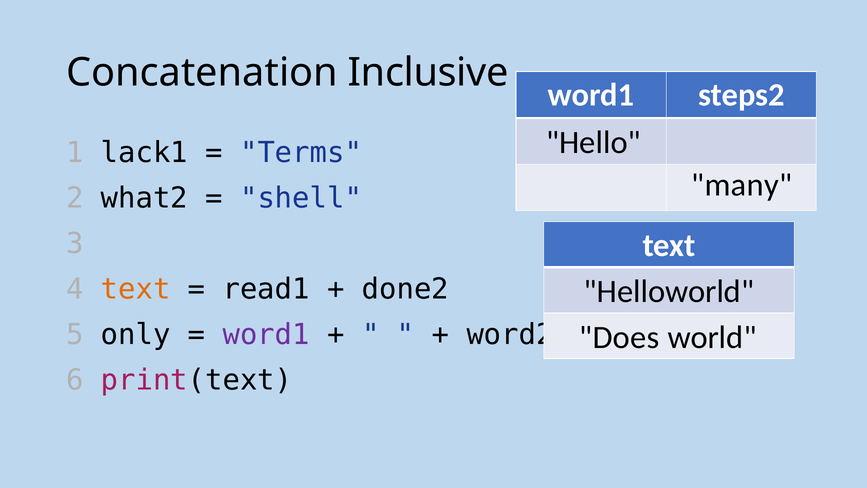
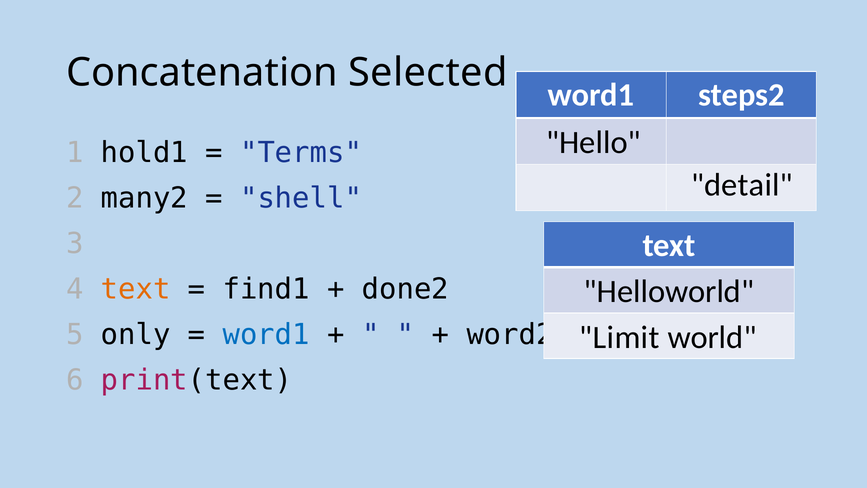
Inclusive: Inclusive -> Selected (428, 73)
lack1: lack1 -> hold1 (144, 152)
many: many -> detail (742, 185)
what2: what2 -> many2 (144, 198)
read1: read1 -> find1 (266, 289)
word1 colour: purple -> blue (266, 335)
Does: Does -> Limit (619, 337)
